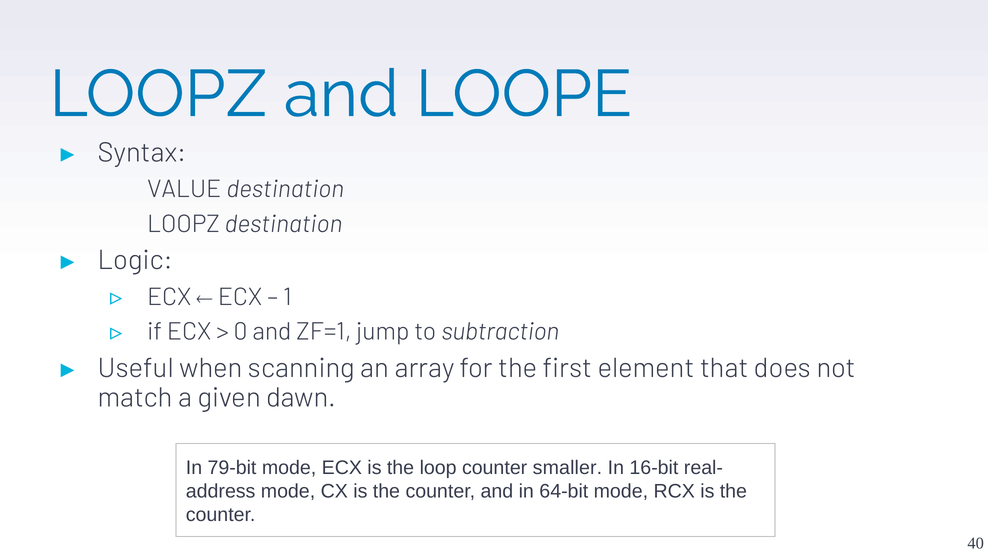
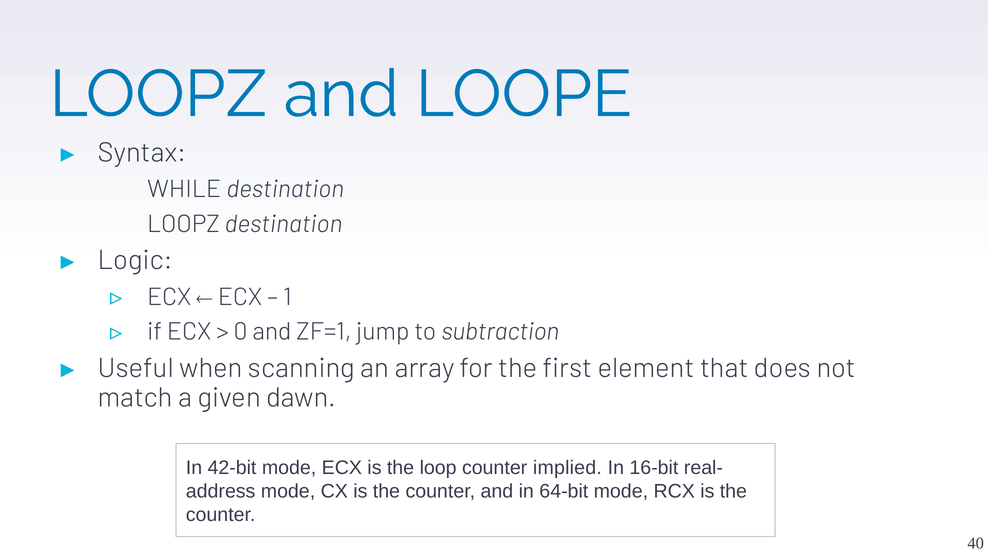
VALUE: VALUE -> WHILE (184, 189)
79-bit: 79-bit -> 42-bit (232, 468)
smaller: smaller -> implied (567, 468)
